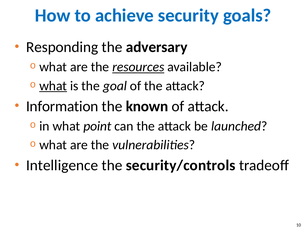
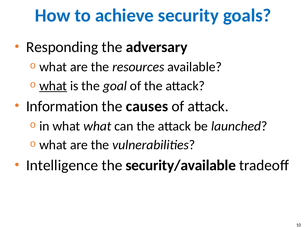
resources underline: present -> none (138, 67)
known: known -> causes (147, 106)
what point: point -> what (97, 126)
security/controls: security/controls -> security/available (181, 165)
